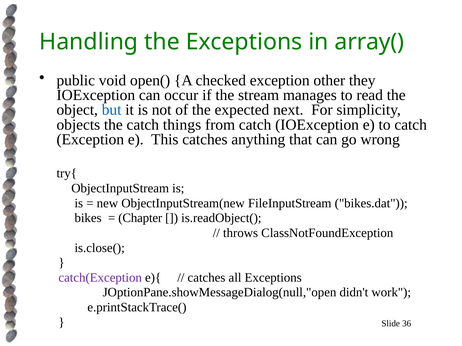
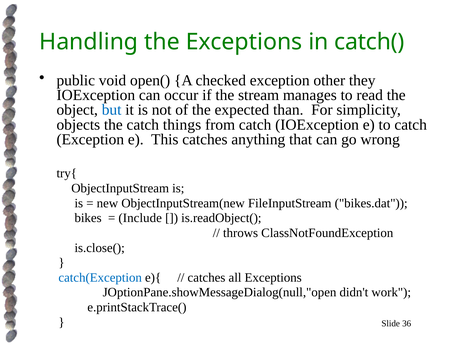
array(: array( -> catch( (369, 42)
next: next -> than (288, 110)
Chapter: Chapter -> Include (140, 218)
catch(Exception colour: purple -> blue (100, 278)
